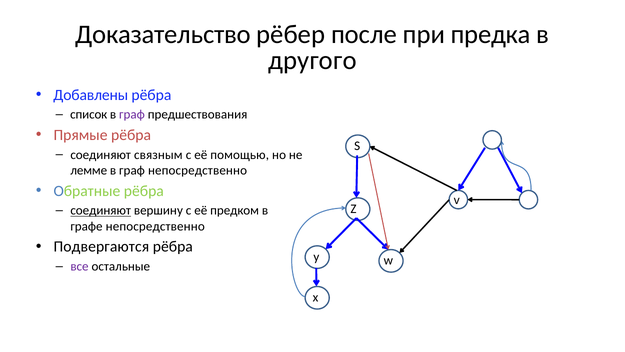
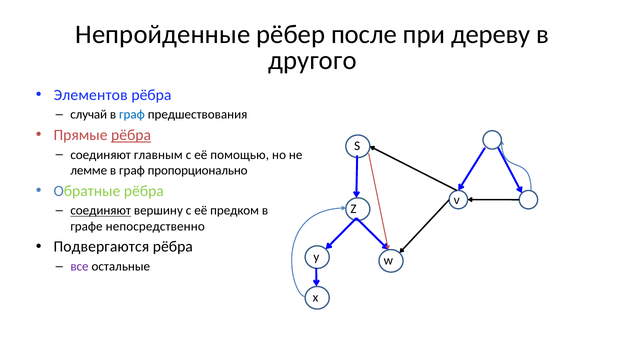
Доказательство: Доказательство -> Непройденные (163, 35)
предка: предка -> дереву (491, 35)
Добавлены: Добавлены -> Элементов (91, 95)
список: список -> случай (89, 114)
граф colour: purple -> blue (132, 114)
рёбра underline: none -> present (131, 135)
связным: связным -> главным (158, 155)
граф непосредственно: непосредственно -> пропорционально (198, 170)
